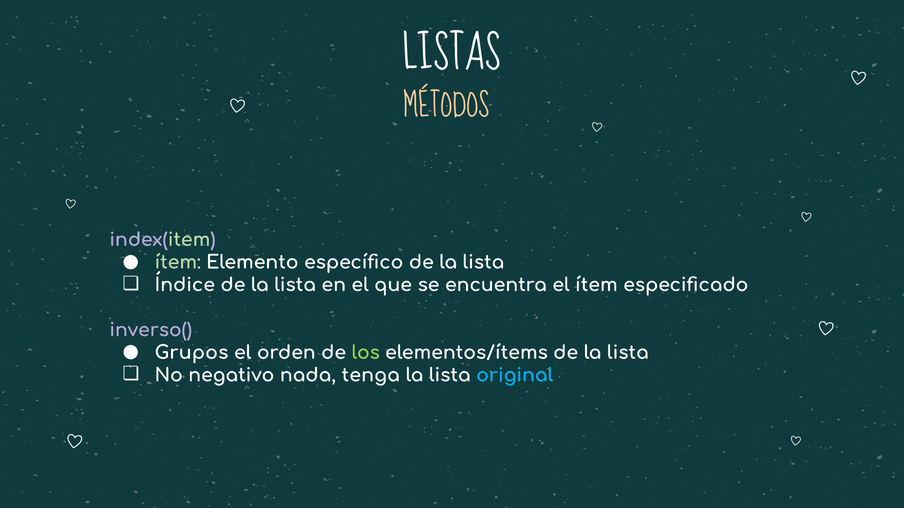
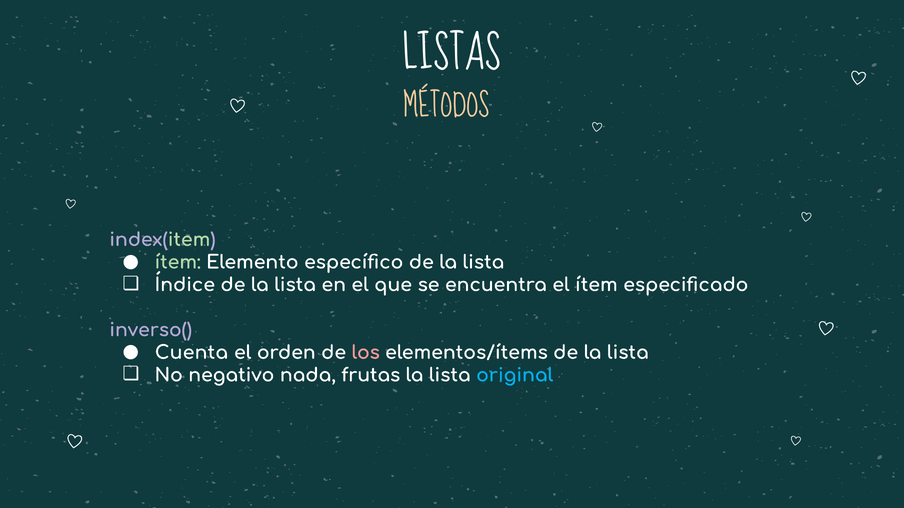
Grupos: Grupos -> Cuenta (191, 353)
los colour: light green -> pink (366, 353)
tenga: tenga -> frutas (371, 376)
